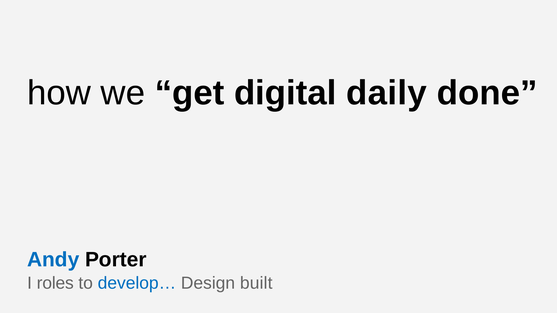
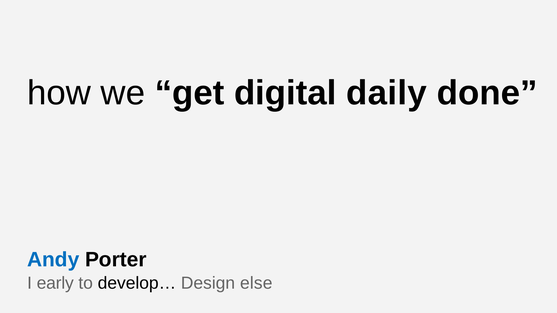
roles: roles -> early (55, 283)
develop… colour: blue -> black (137, 283)
built: built -> else (256, 283)
